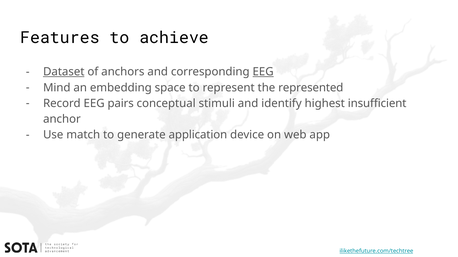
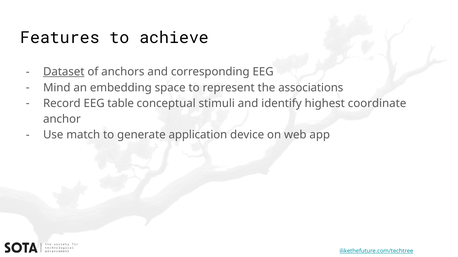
EEG underline: present -> none (263, 72)
represented: represented -> associations (311, 88)
pairs: pairs -> table (121, 104)
insufficient: insufficient -> coordinate (377, 104)
